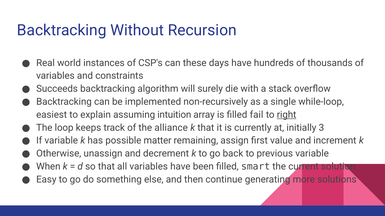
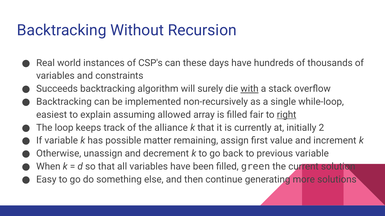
with underline: none -> present (250, 89)
intuition: intuition -> allowed (174, 115)
fail: fail -> fair (257, 115)
3: 3 -> 2 (321, 128)
smart: smart -> green (256, 167)
